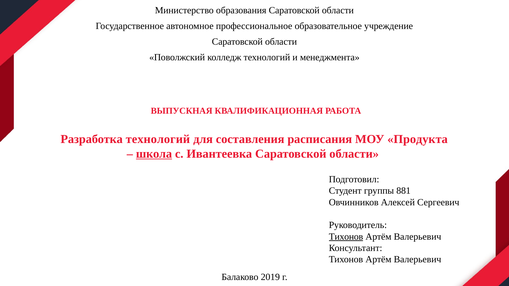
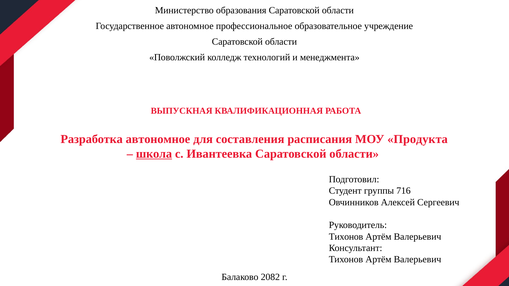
Разработка технологий: технологий -> автономное (158, 139)
881: 881 -> 716 (403, 191)
Тихонов underline: present -> none (346, 237)
2019: 2019 -> 2082 (270, 277)
